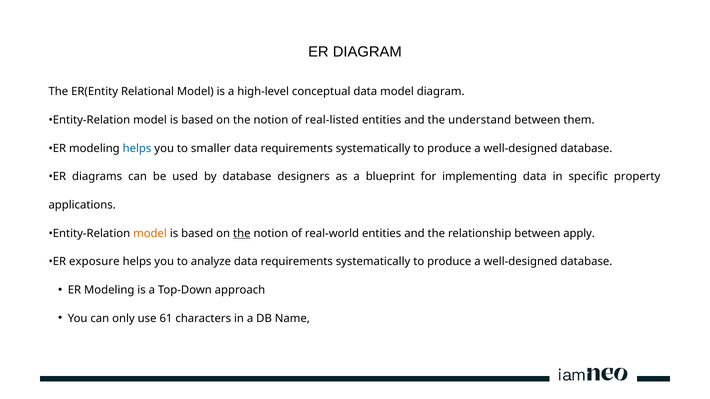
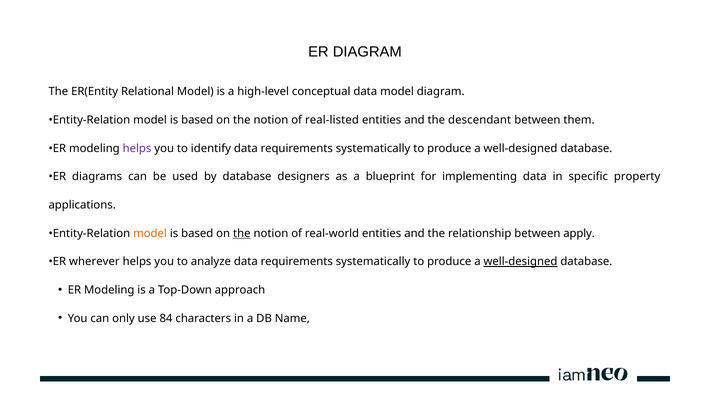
understand: understand -> descendant (480, 120)
helps colour: blue -> purple (137, 149)
smaller: smaller -> identify (211, 149)
exposure: exposure -> wherever (94, 262)
well-designed underline: none -> present (521, 262)
61: 61 -> 84 (166, 319)
